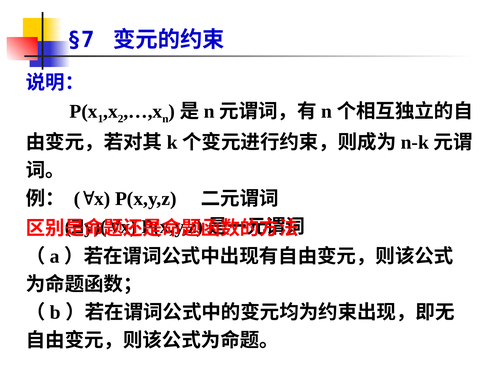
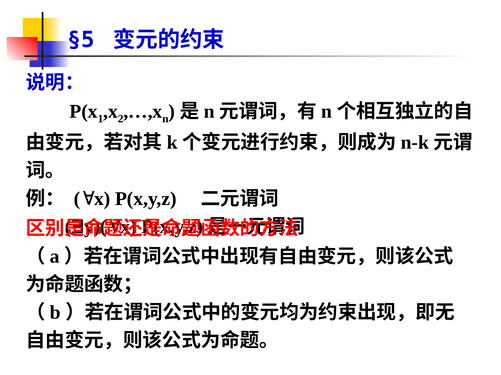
§7: §7 -> §5 (81, 40)
